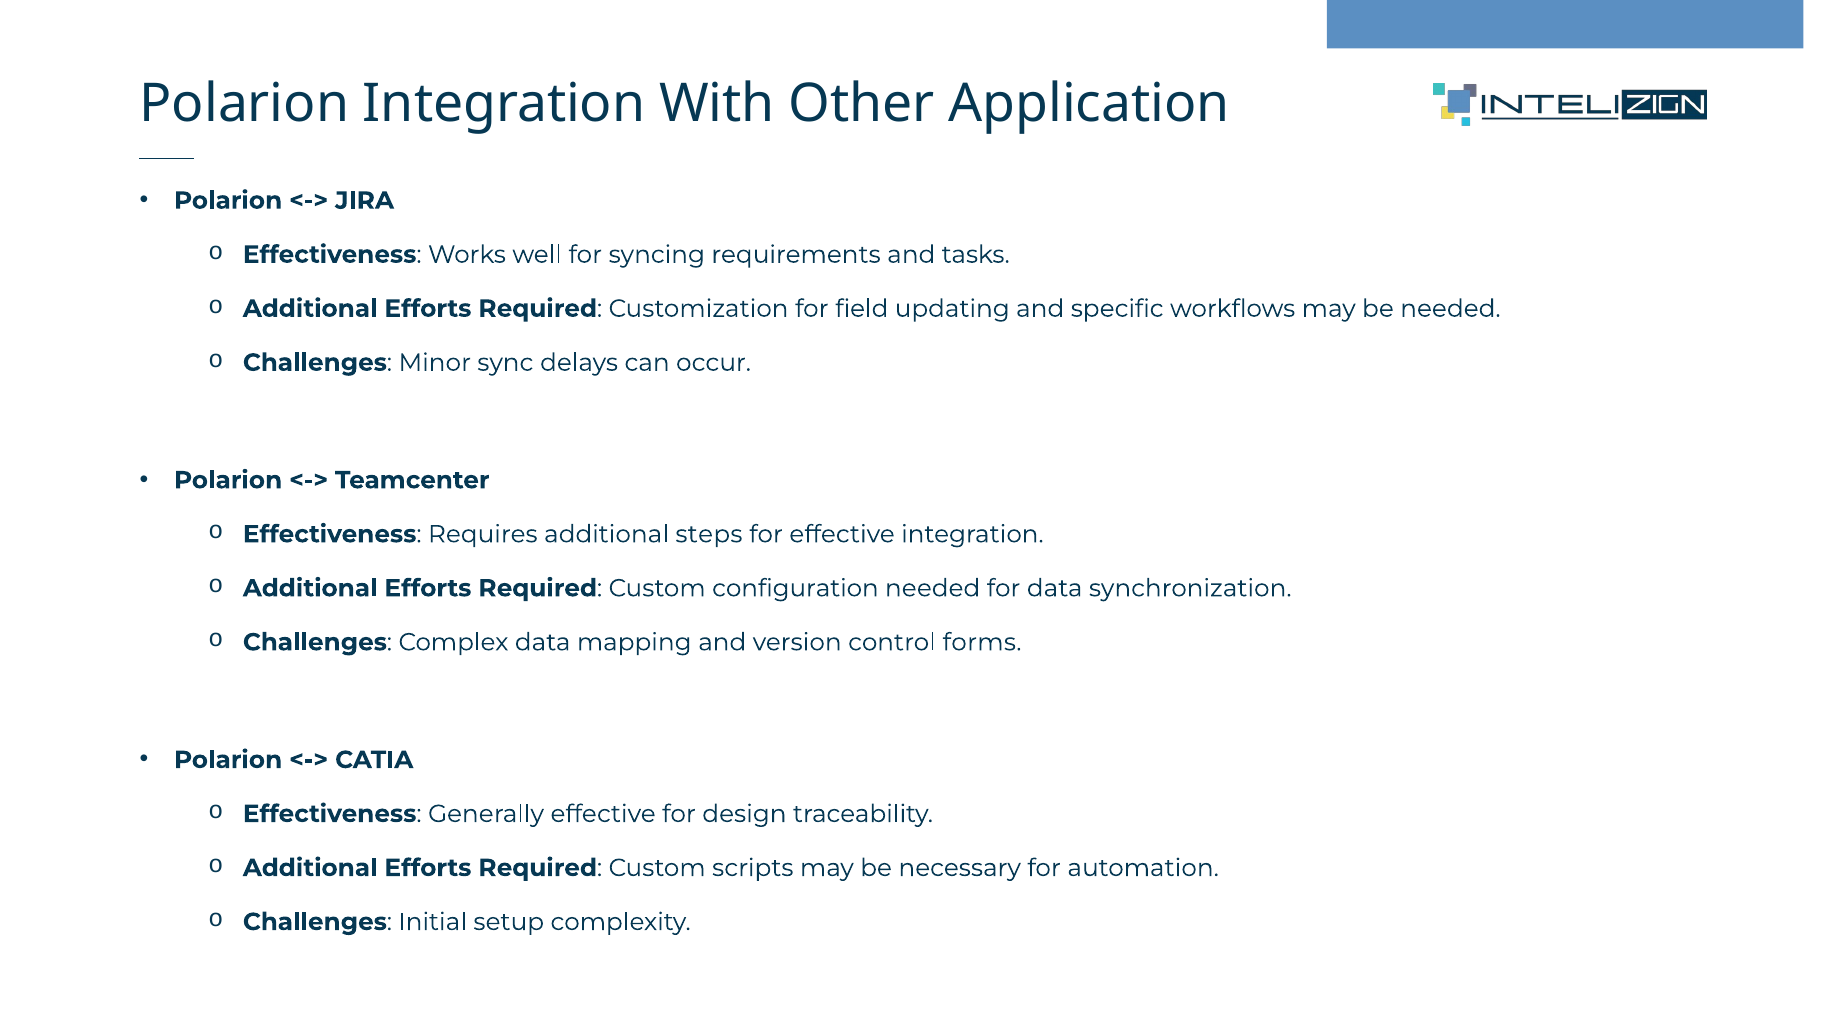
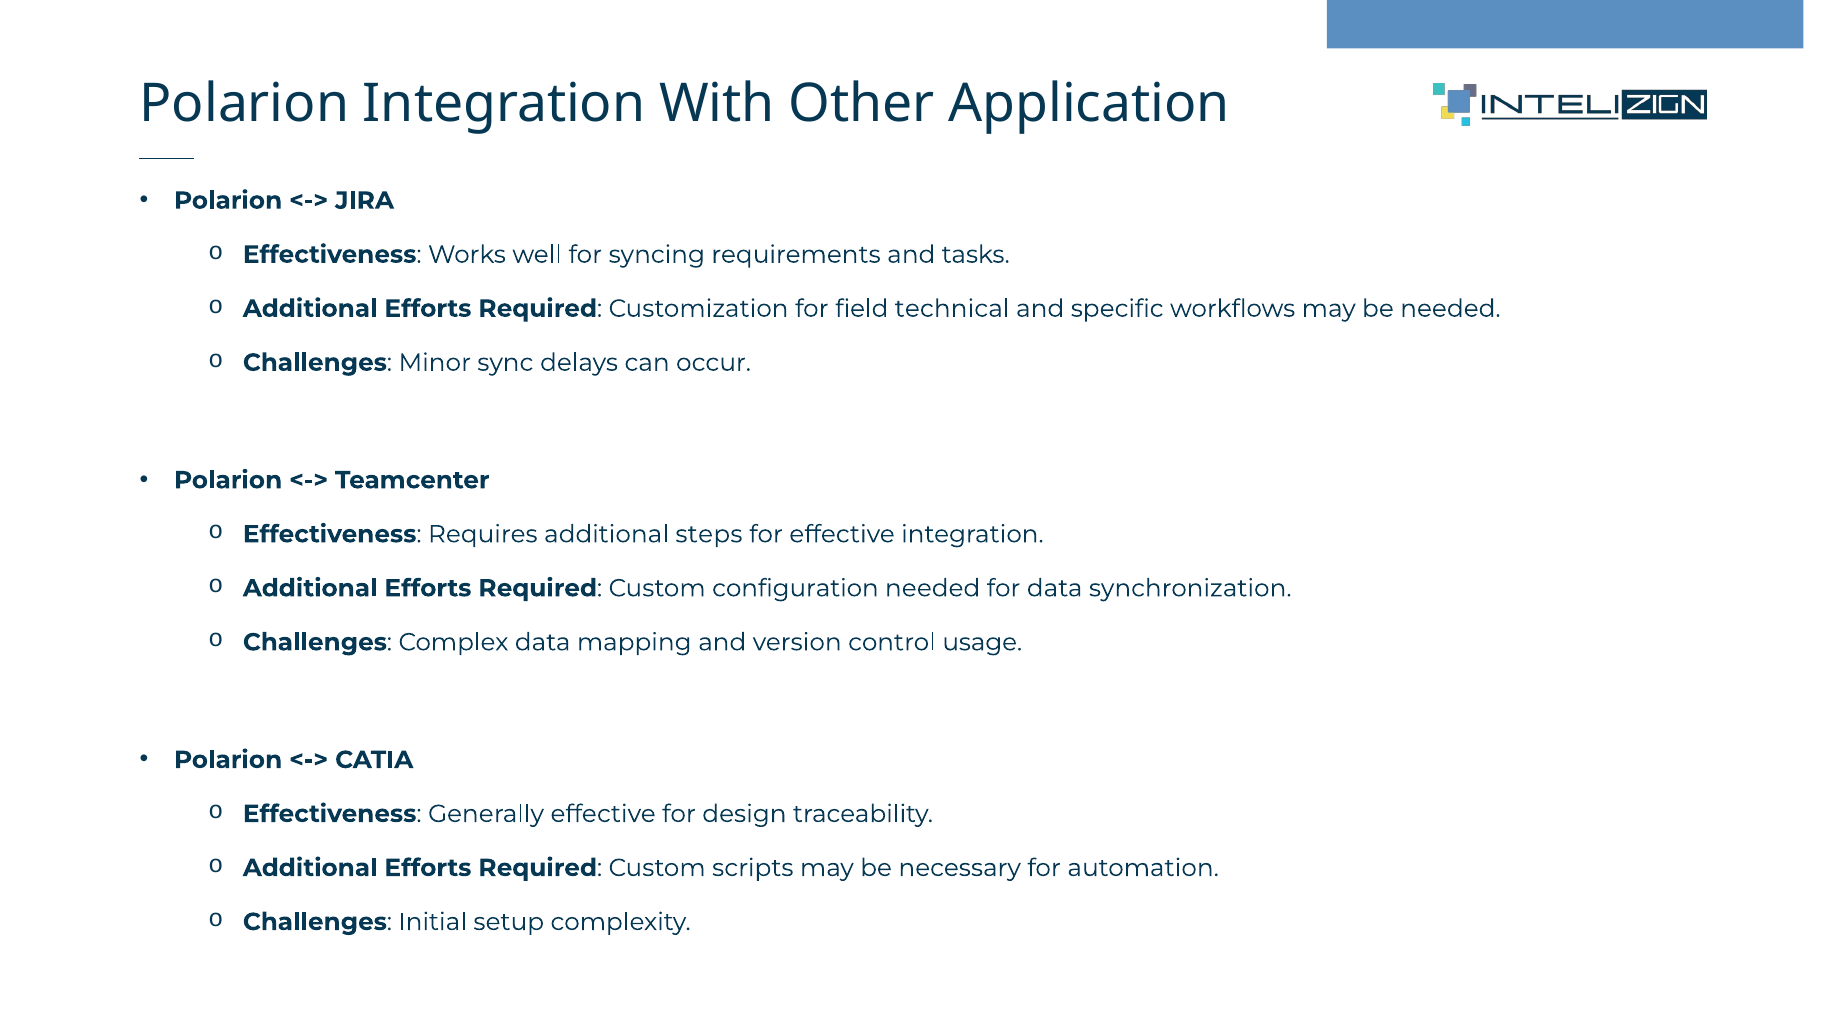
updating: updating -> technical (952, 309)
forms: forms -> usage (982, 642)
